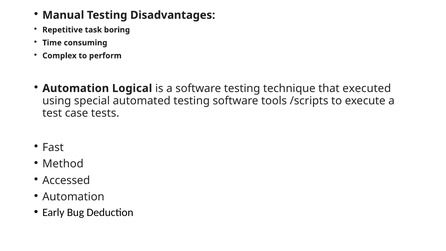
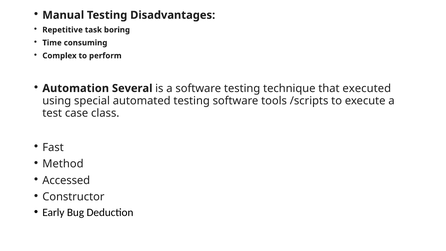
Logical: Logical -> Several (132, 88)
tests: tests -> class (105, 113)
Automation: Automation -> Constructor (73, 197)
